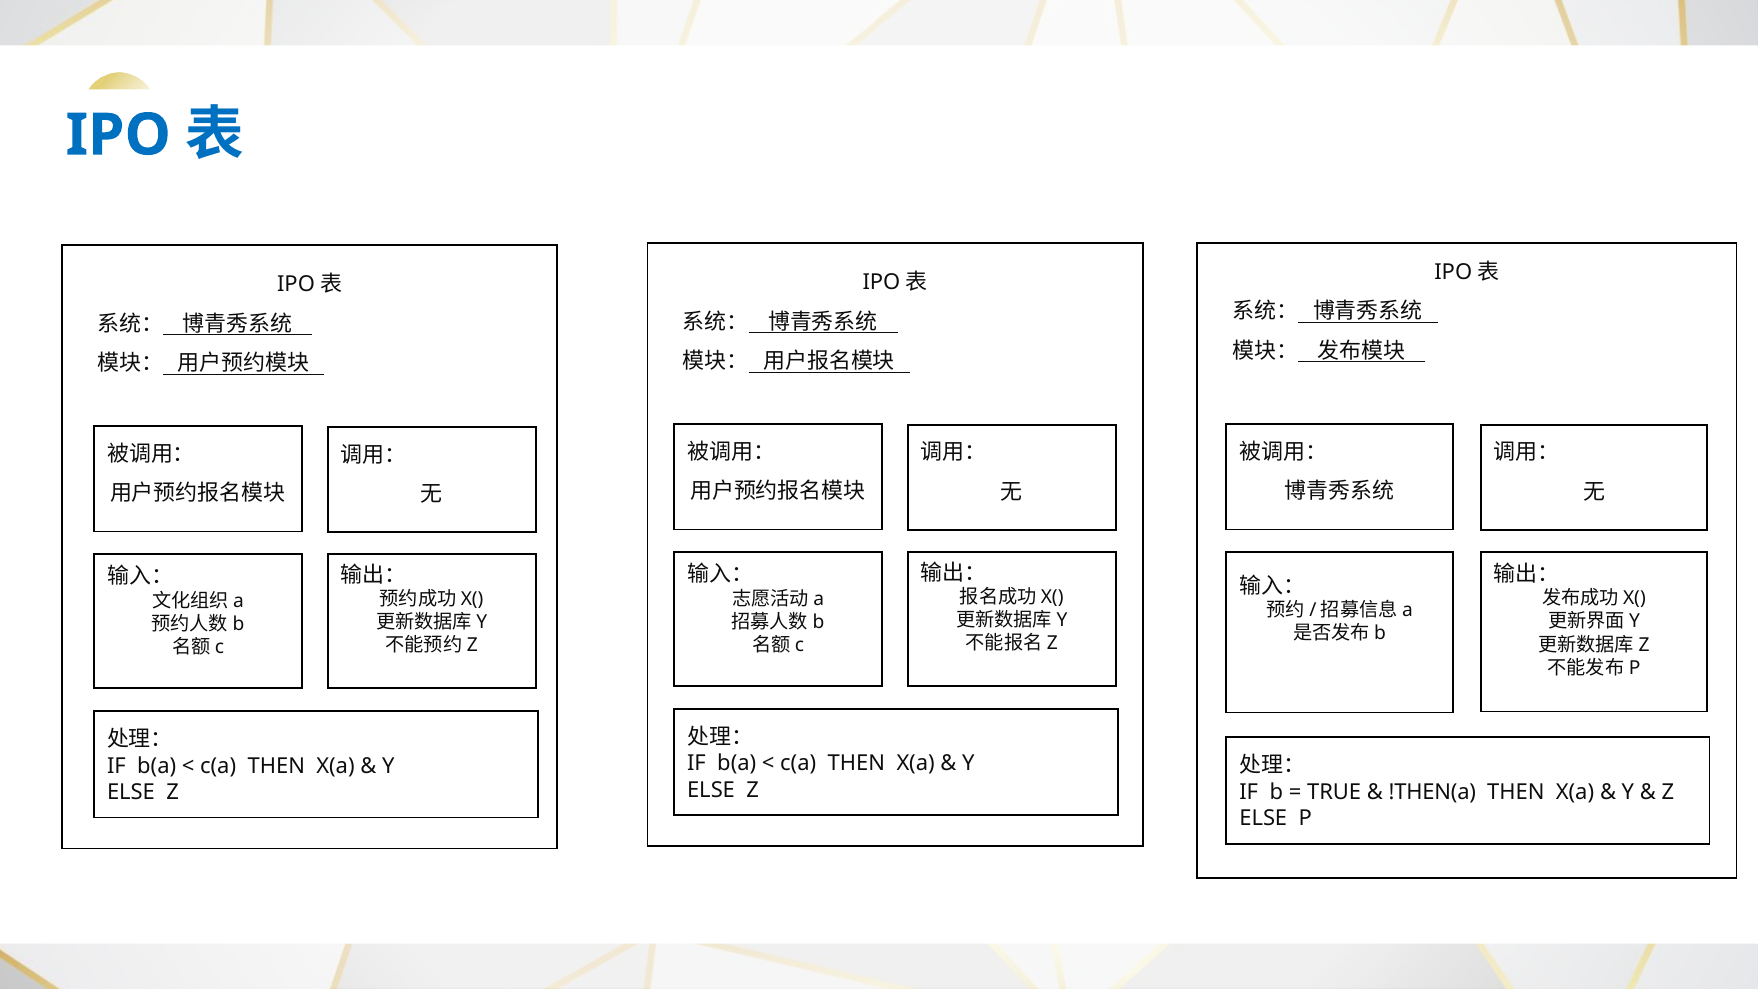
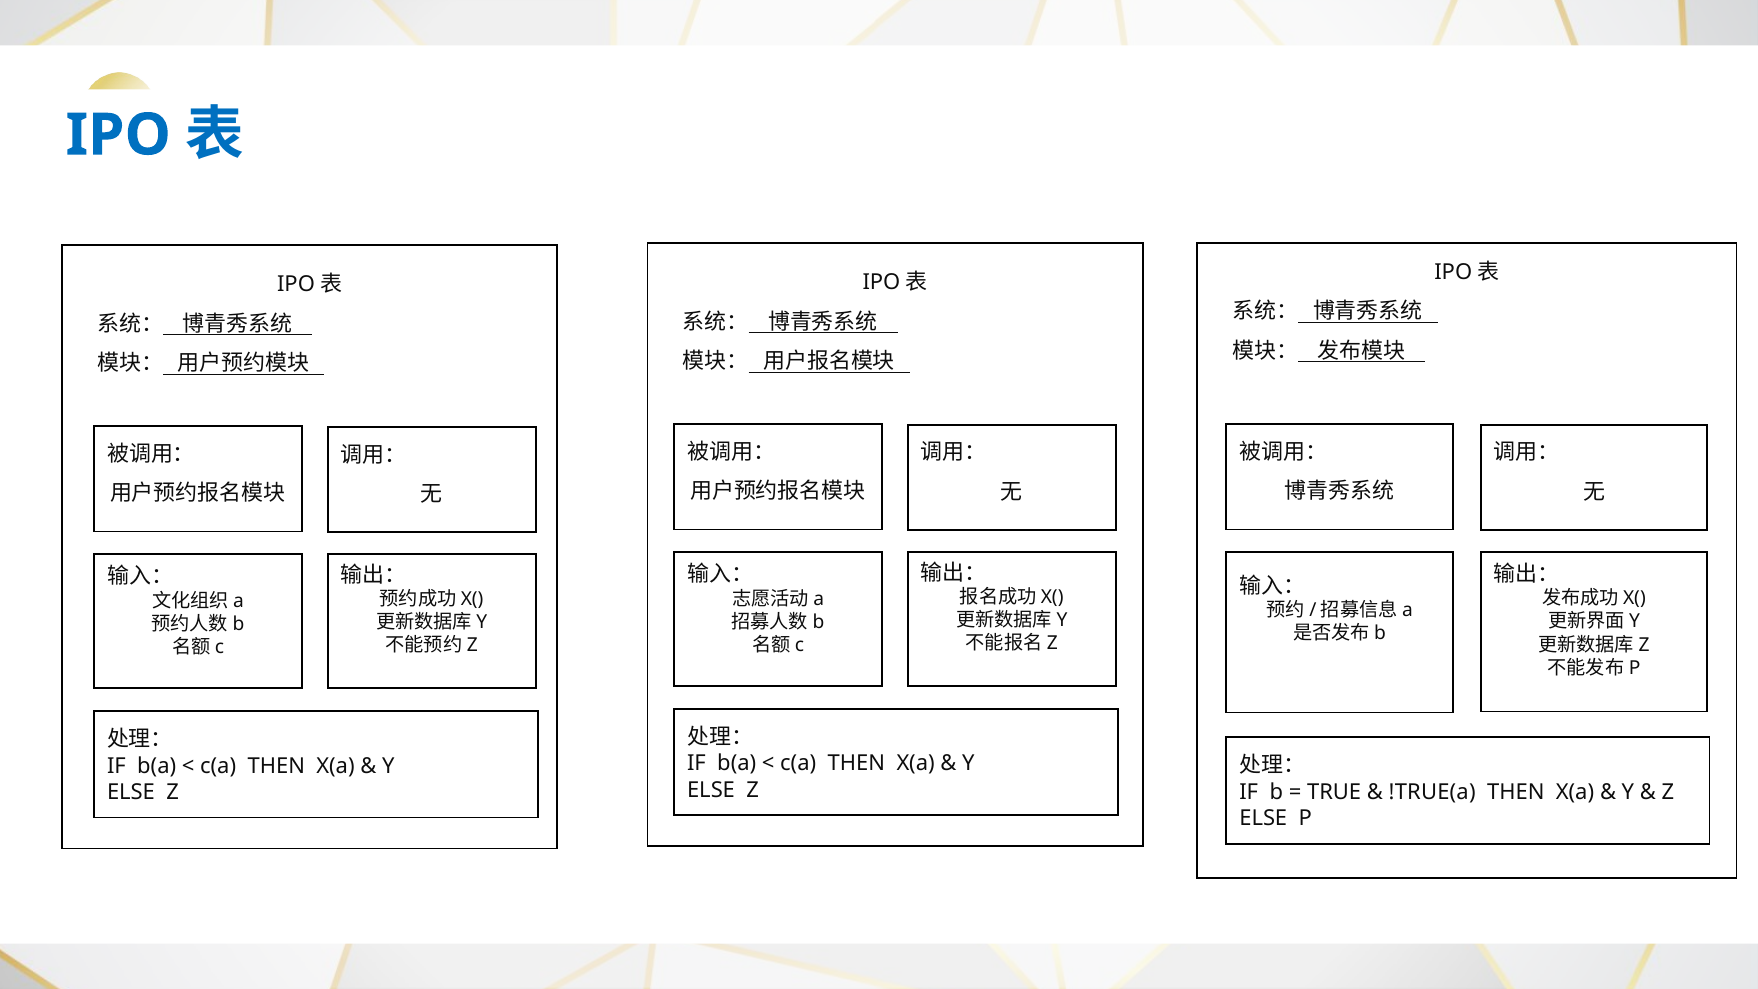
!THEN(a: !THEN(a -> !TRUE(a (1432, 792)
